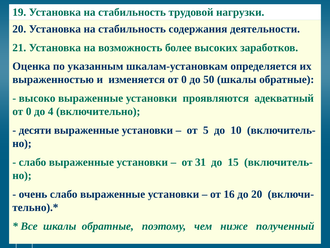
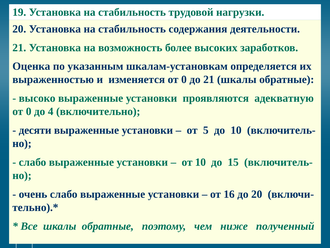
до 50: 50 -> 21 (209, 79)
адекватный: адекватный -> адекватную (284, 98)
от 31: 31 -> 10 (200, 162)
